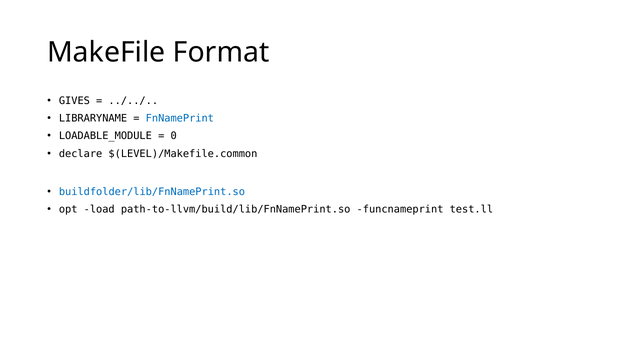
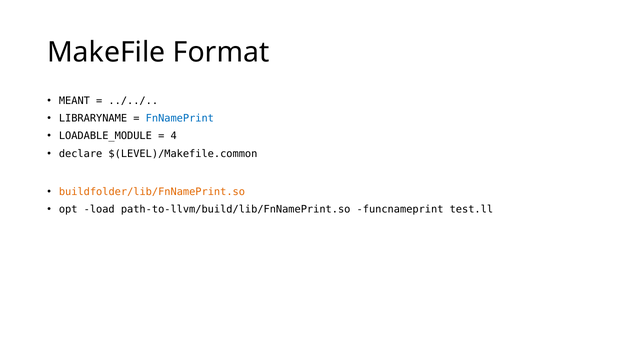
GIVES: GIVES -> MEANT (74, 101)
0: 0 -> 4 (174, 136)
buildfolder/lib/FnNamePrint.so colour: blue -> orange (152, 192)
